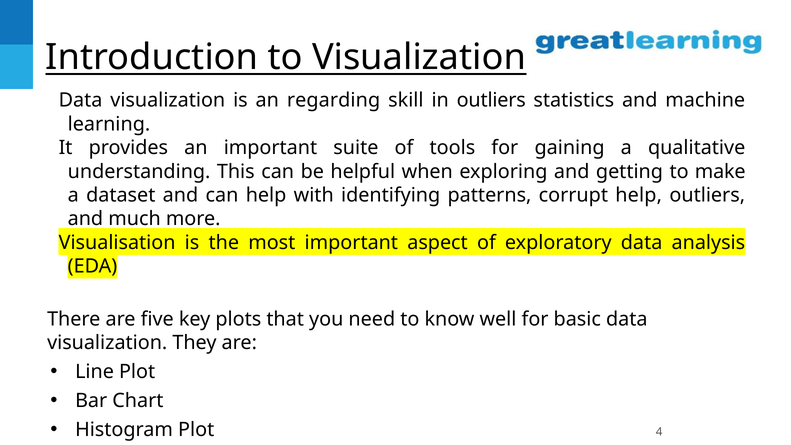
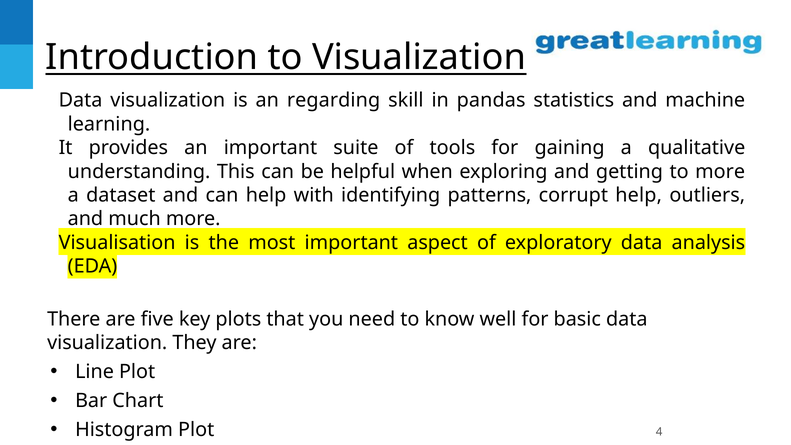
in outliers: outliers -> pandas (491, 100)
to make: make -> more (720, 171)
